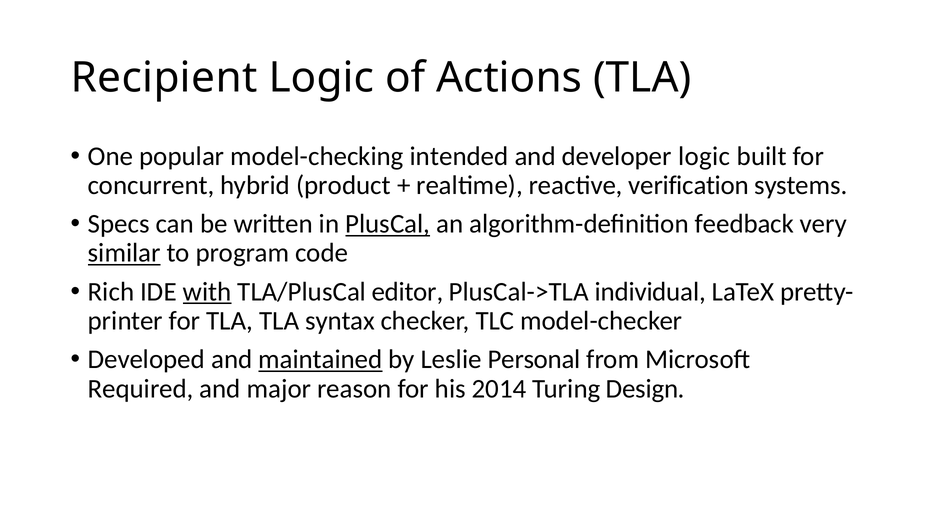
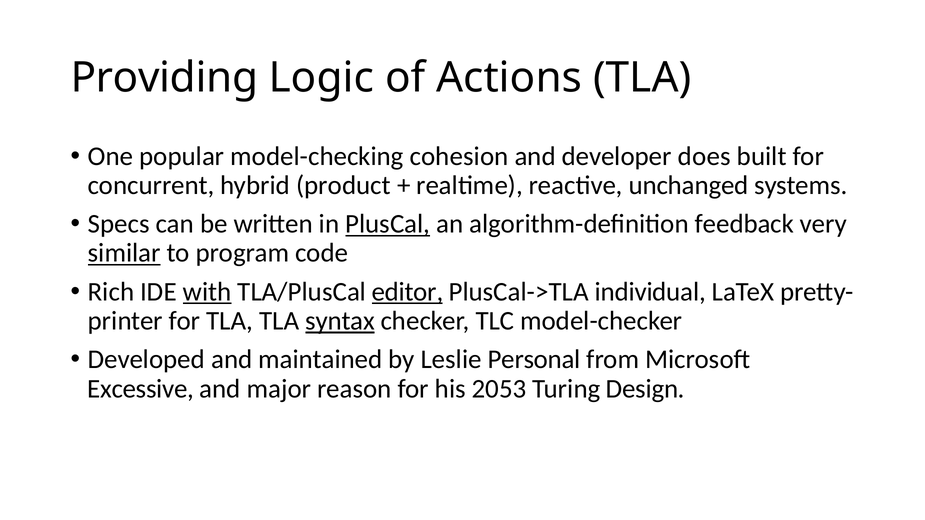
Recipient: Recipient -> Providing (164, 78)
intended: intended -> cohesion (459, 156)
developer logic: logic -> does (704, 156)
verification: verification -> unchanged (689, 185)
editor underline: none -> present (408, 292)
syntax underline: none -> present (340, 321)
maintained underline: present -> none (320, 360)
Required: Required -> Excessive (141, 389)
2014: 2014 -> 2053 (499, 389)
